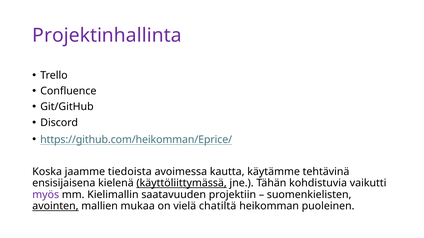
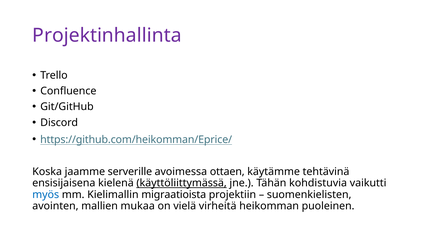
tiedoista: tiedoista -> serverille (130, 172)
kautta: kautta -> ottaen (227, 172)
myös colour: purple -> blue (46, 195)
saatavuuden: saatavuuden -> migraatioista (174, 195)
avointen underline: present -> none (55, 206)
chatiltä: chatiltä -> virheitä (218, 206)
